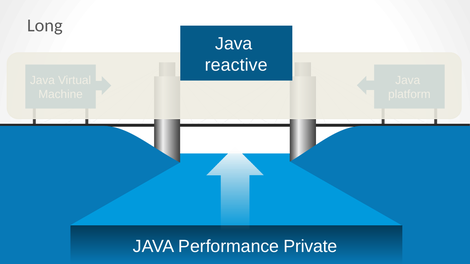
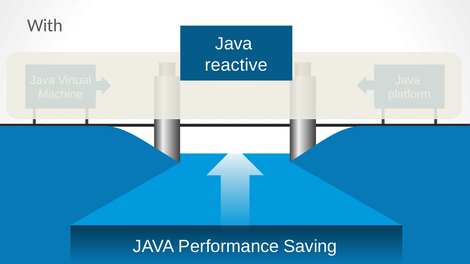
Long: Long -> With (45, 26)
Private: Private -> Saving (310, 247)
